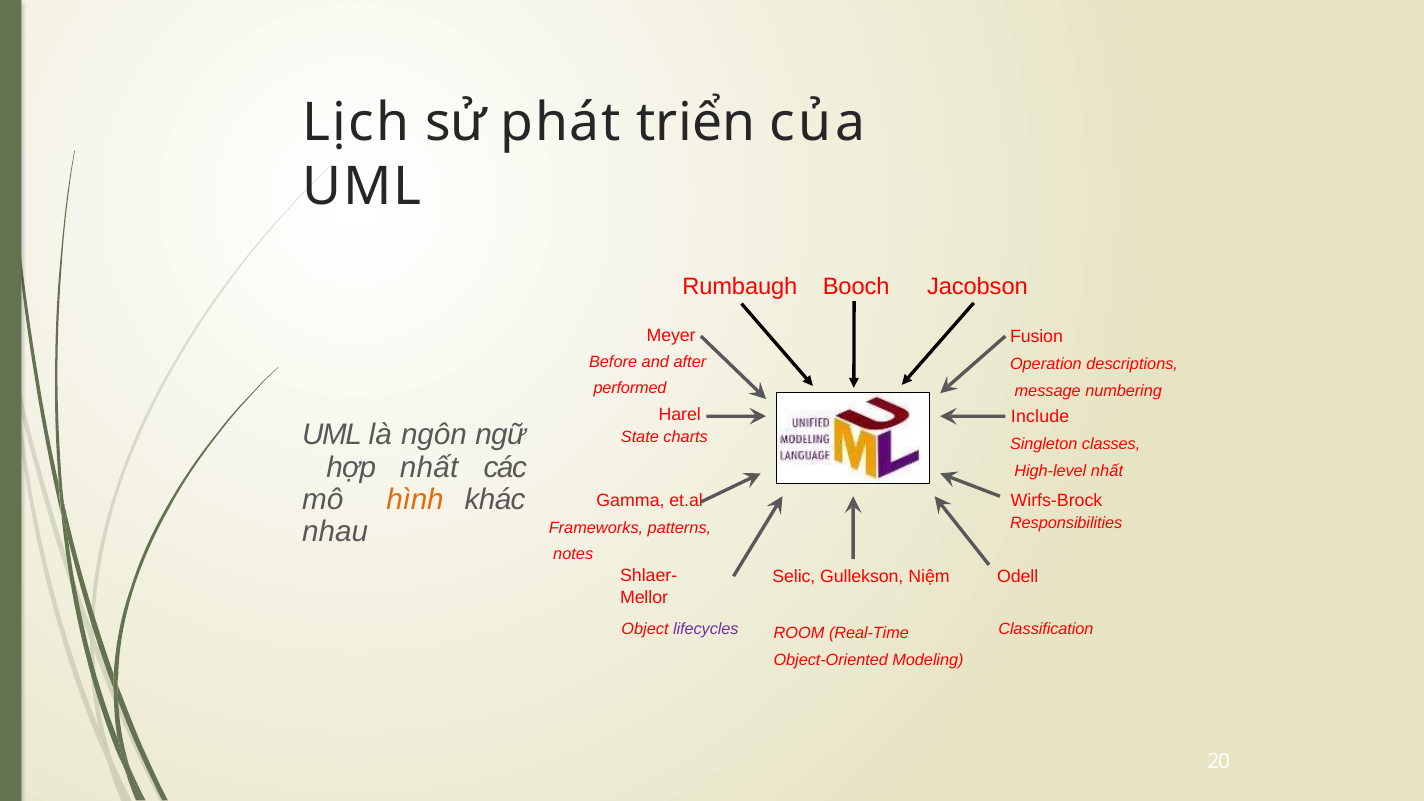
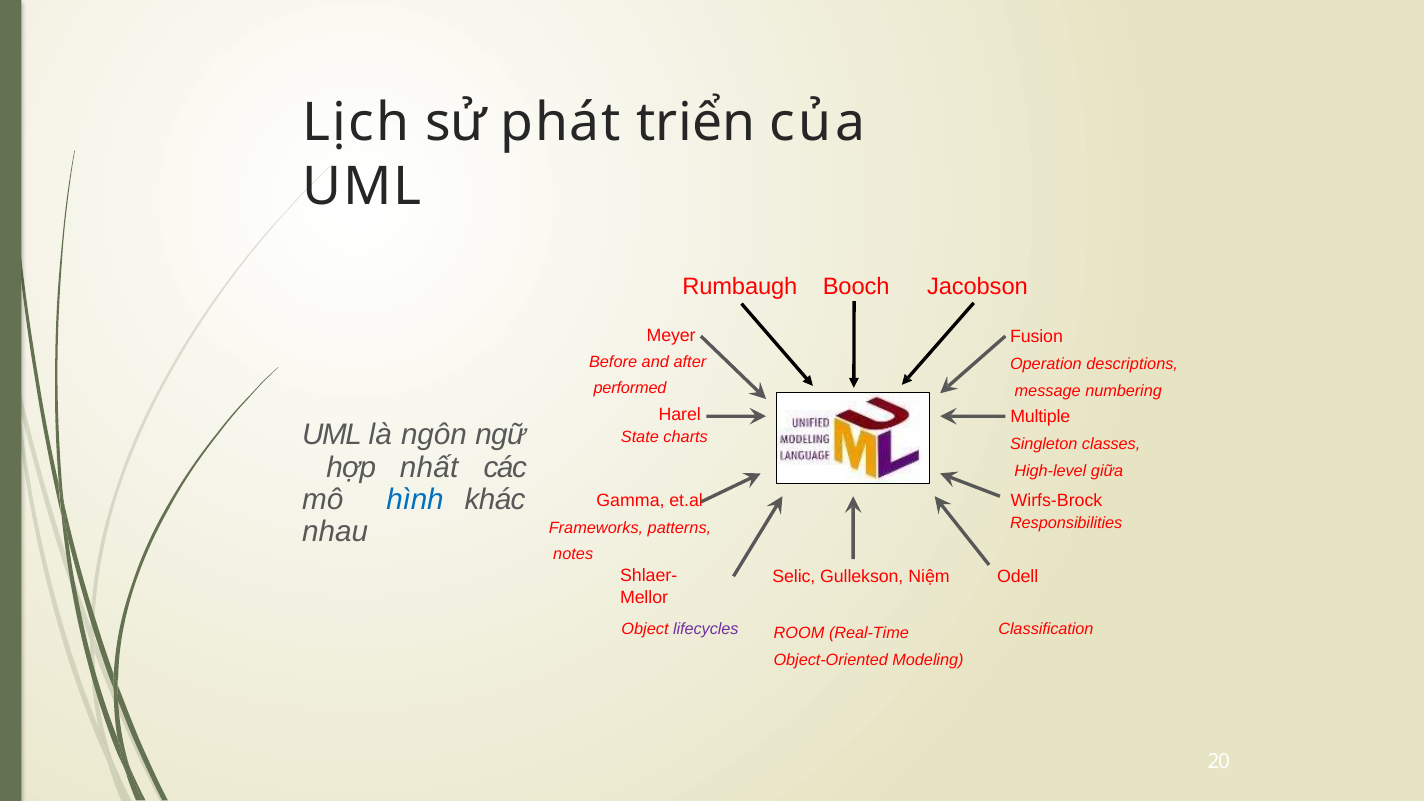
Include: Include -> Multiple (1040, 416)
High-level nhất: nhất -> giữa (1107, 471)
hình colour: orange -> blue (415, 499)
